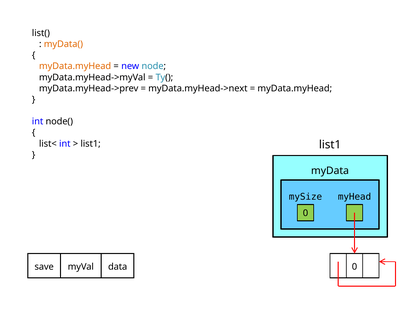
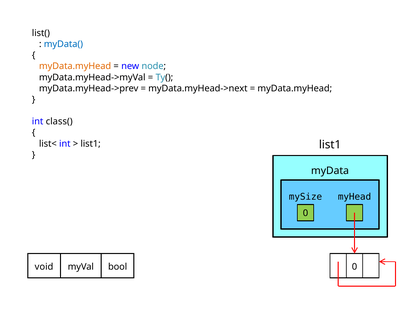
myData( colour: orange -> blue (63, 44)
node(: node( -> class( (59, 122)
save: save -> void (44, 267)
data: data -> bool (118, 267)
